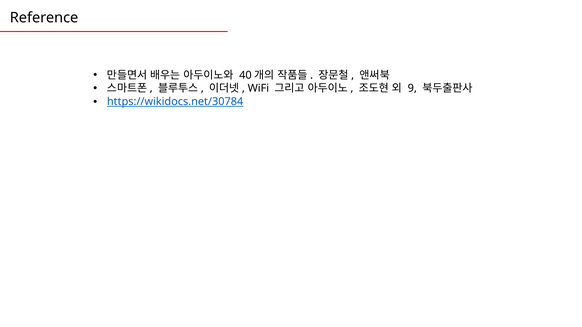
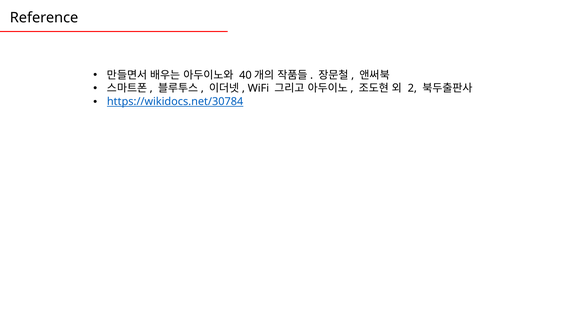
9: 9 -> 2 (412, 88)
